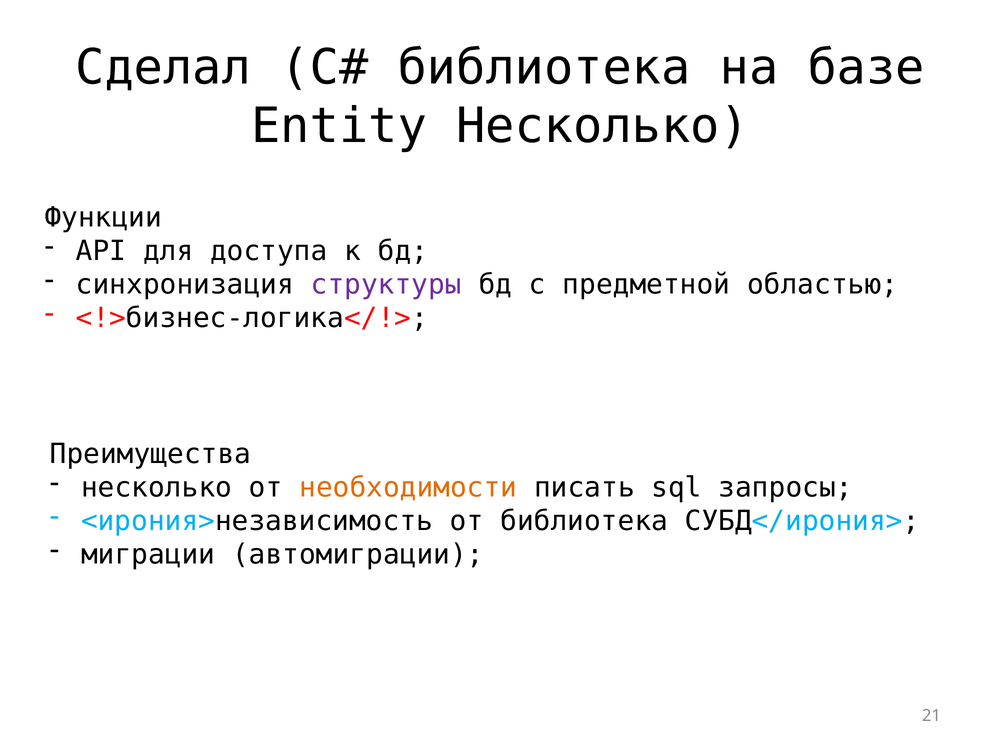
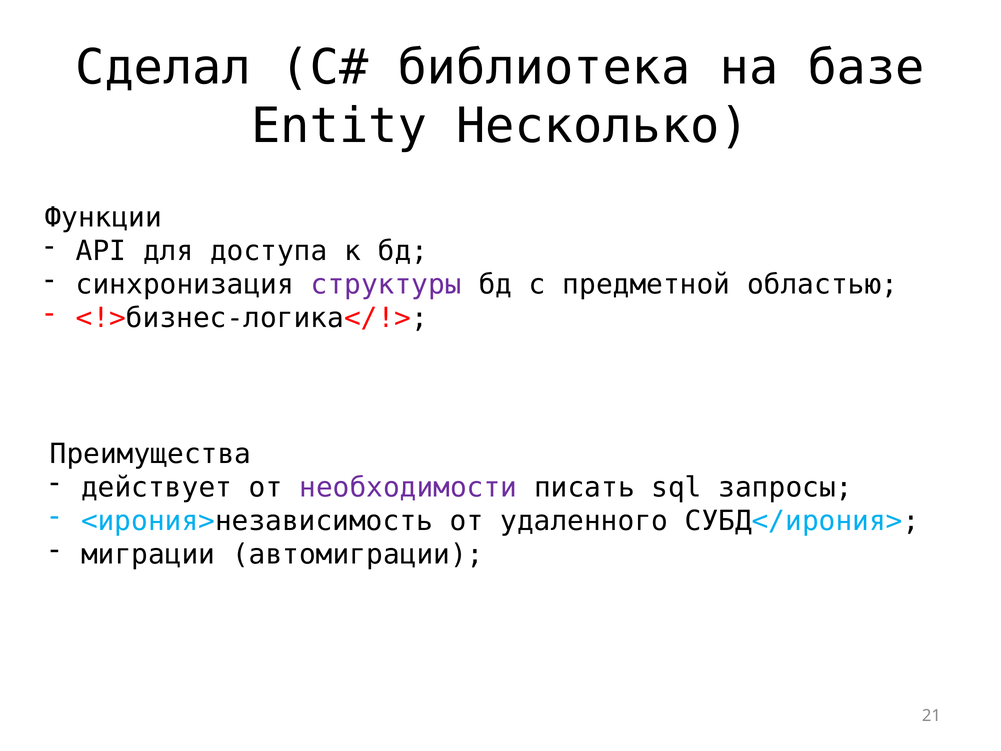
несколько: несколько -> действует (157, 487)
необходимости colour: orange -> purple (408, 487)
от библиотека: библиотека -> удаленного (584, 521)
